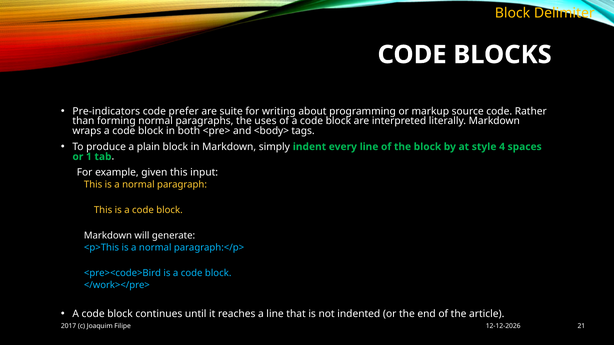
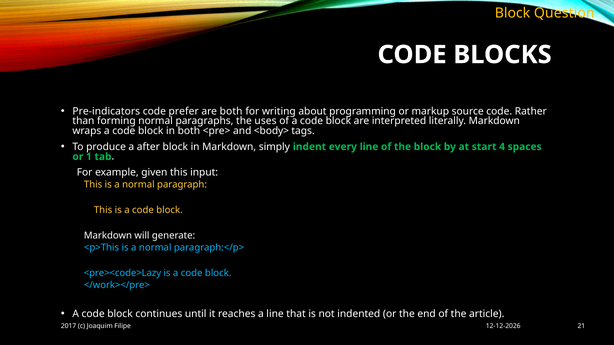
Delimiter: Delimiter -> Question (564, 13)
are suite: suite -> both (231, 111)
plain: plain -> after (148, 147)
style: style -> start (484, 147)
<pre><code>Bird: <pre><code>Bird -> <pre><code>Lazy (122, 273)
